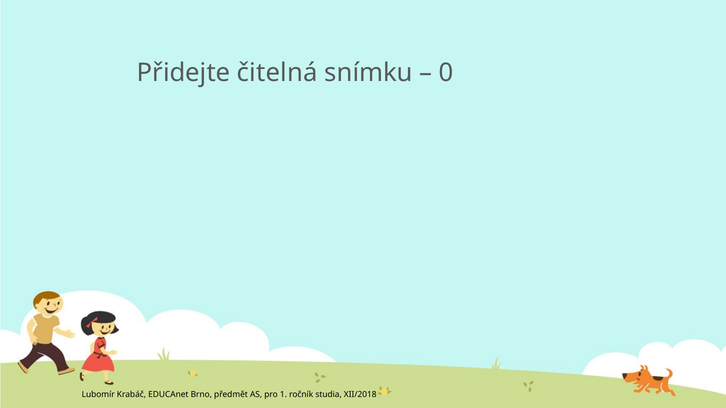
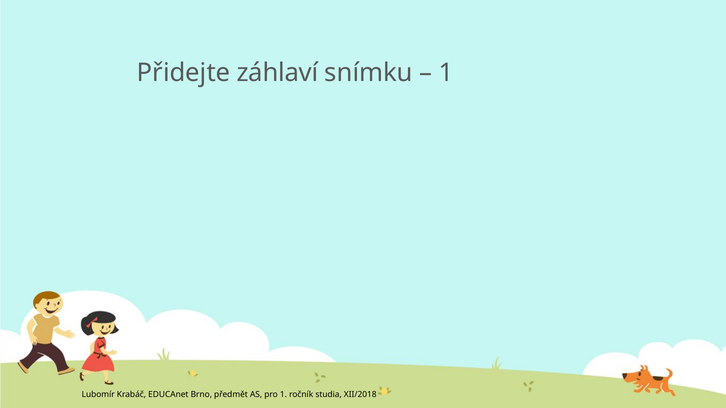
čitelná: čitelná -> záhlaví (277, 73)
0: 0 -> 1 (446, 73)
